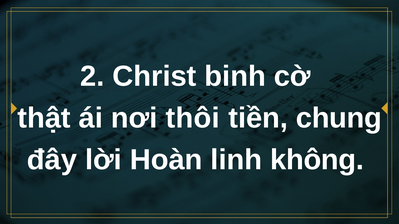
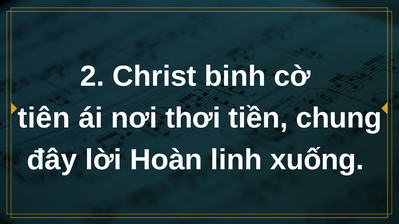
thật: thật -> tiên (44, 118)
thôi: thôi -> thơi (193, 118)
không: không -> xuống (317, 160)
